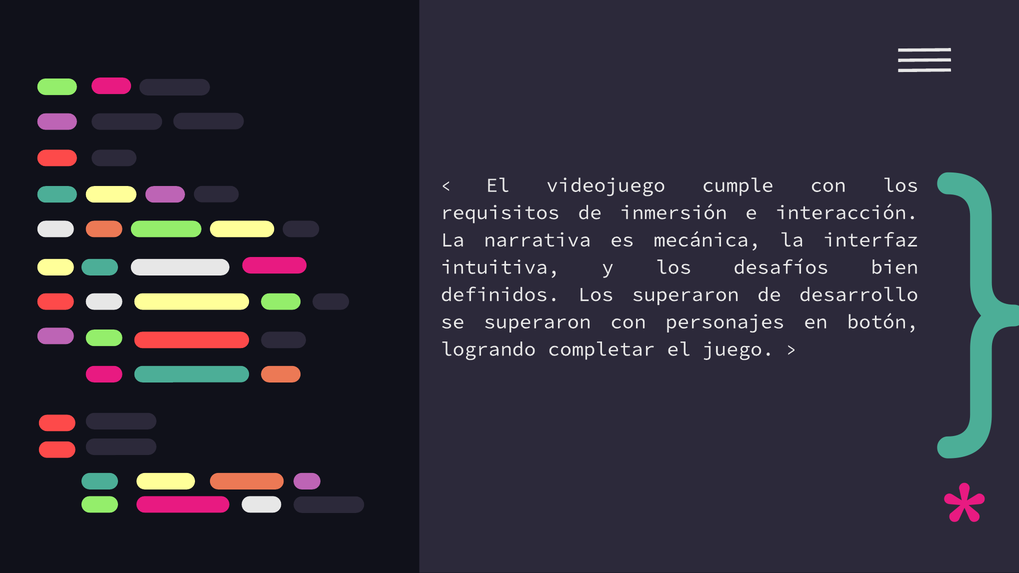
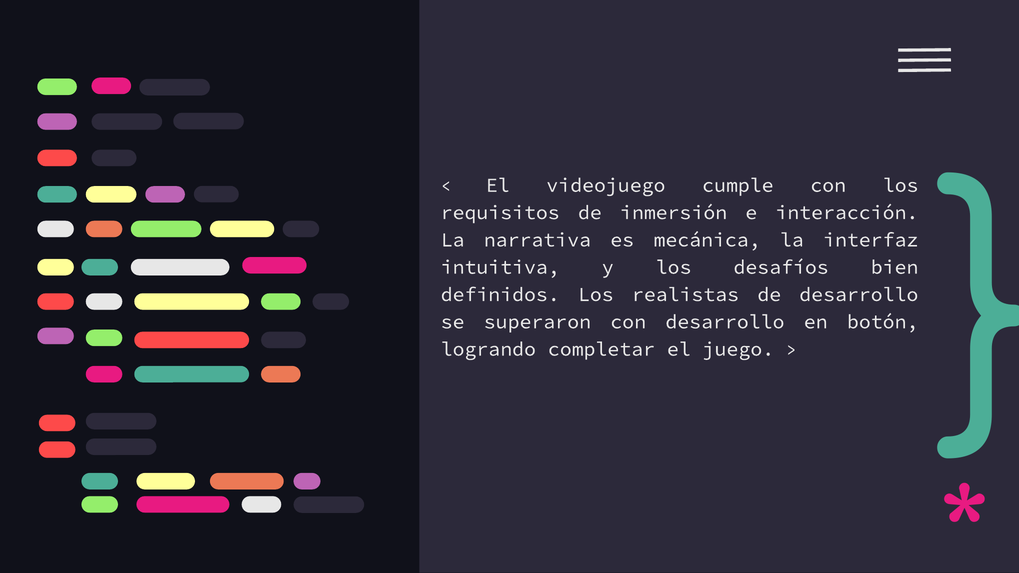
Los superaron: superaron -> realistas (686, 295)
con personajes: personajes -> desarrollo (725, 322)
